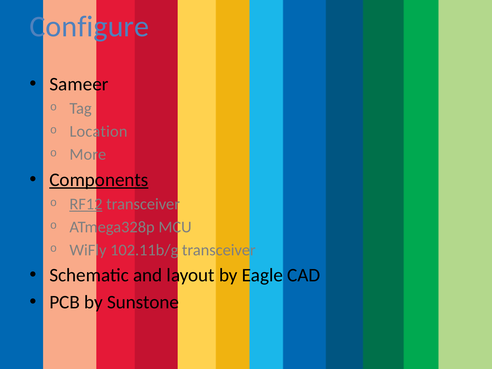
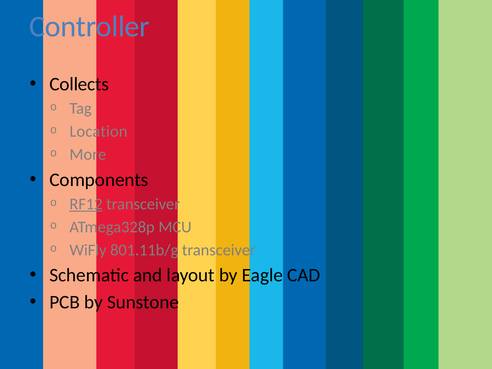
Configure: Configure -> Controller (89, 27)
Sameer: Sameer -> Collects (79, 84)
Components underline: present -> none (99, 180)
102.11b/g: 102.11b/g -> 801.11b/g (144, 250)
